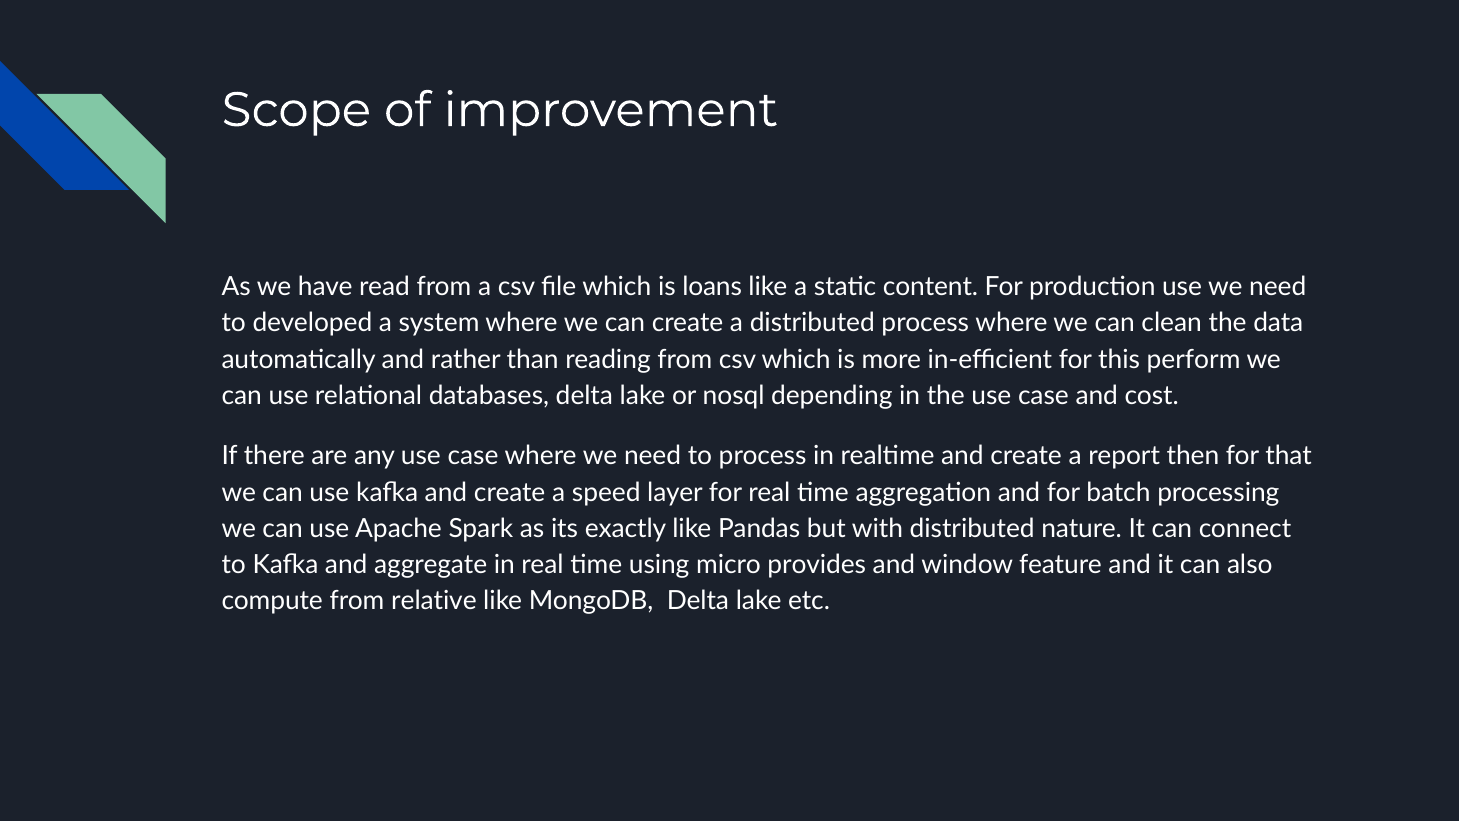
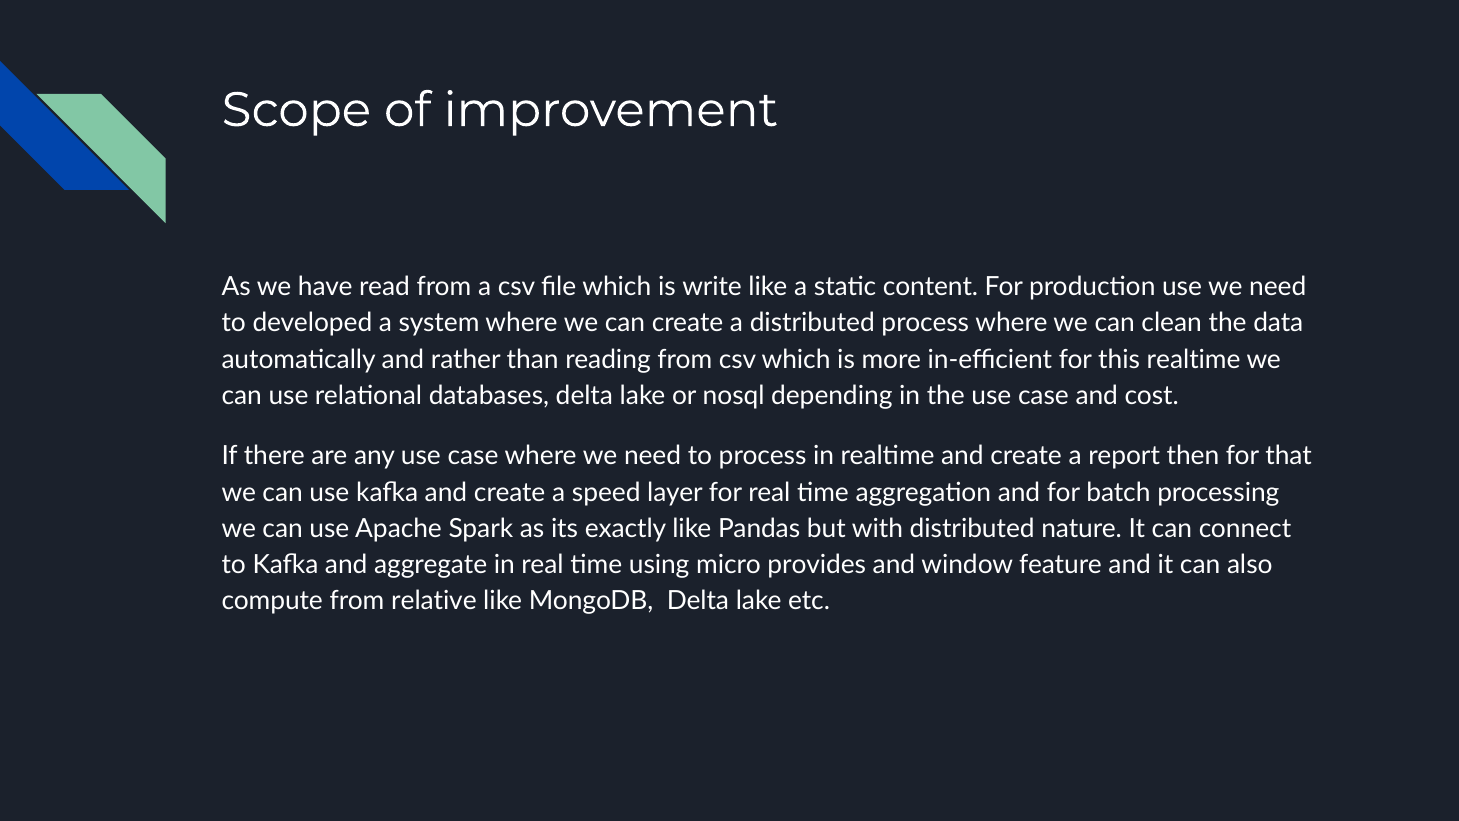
loans: loans -> write (712, 287)
this perform: perform -> realtime (1194, 359)
